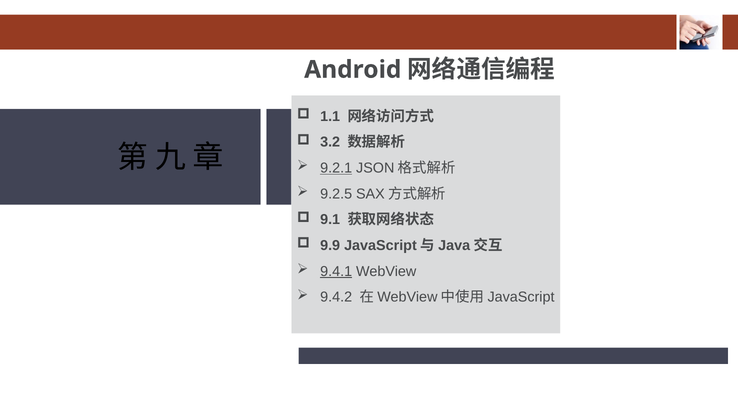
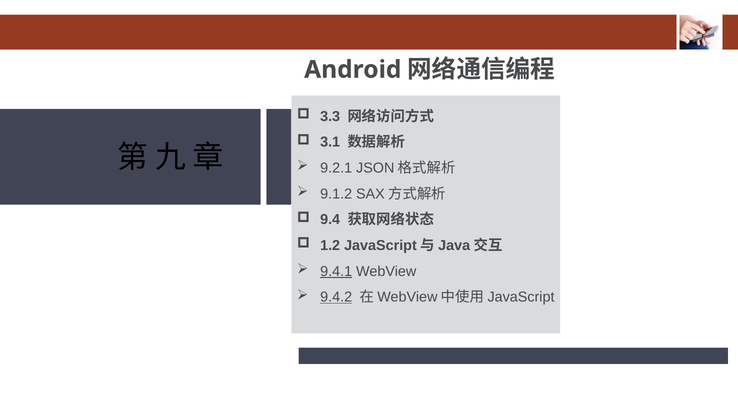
1.1: 1.1 -> 3.3 (330, 116)
3.2: 3.2 -> 3.1 (330, 142)
9.2.1 underline: present -> none (336, 168)
9.2.5: 9.2.5 -> 9.1.2 (336, 194)
9.1: 9.1 -> 9.4 (330, 220)
9.9: 9.9 -> 1.2 (330, 246)
9.4.2 underline: none -> present (336, 297)
